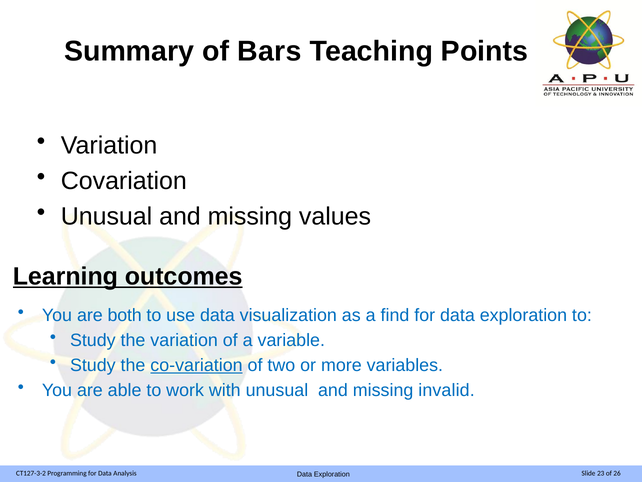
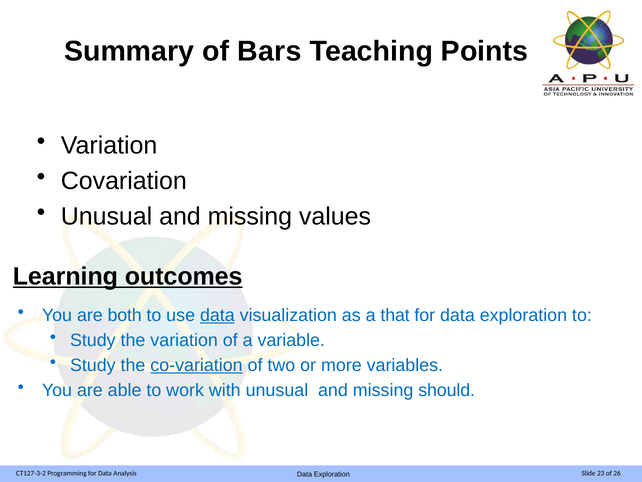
data underline: none -> present (217, 315)
find: find -> that (395, 315)
invalid: invalid -> should (447, 390)
